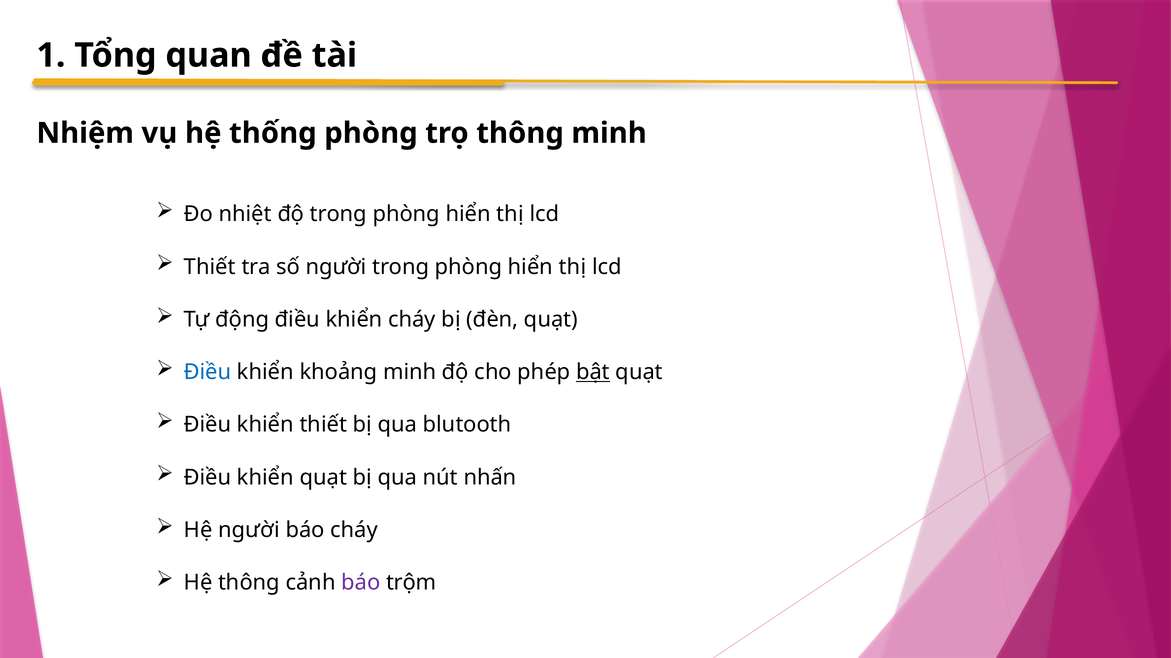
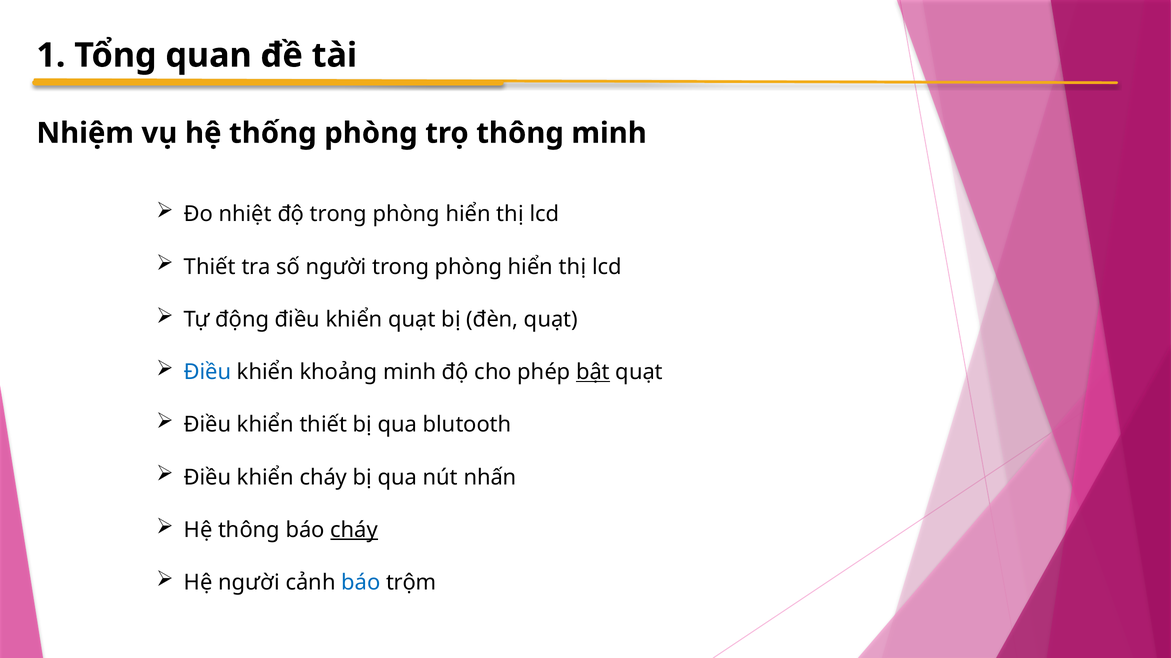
khiển cháy: cháy -> quạt (412, 320)
khiển quạt: quạt -> cháy (323, 478)
Hệ người: người -> thông (249, 531)
cháy underline: none -> present (354, 531)
Hệ thông: thông -> người (249, 583)
báo colour: purple -> blue (361, 583)
